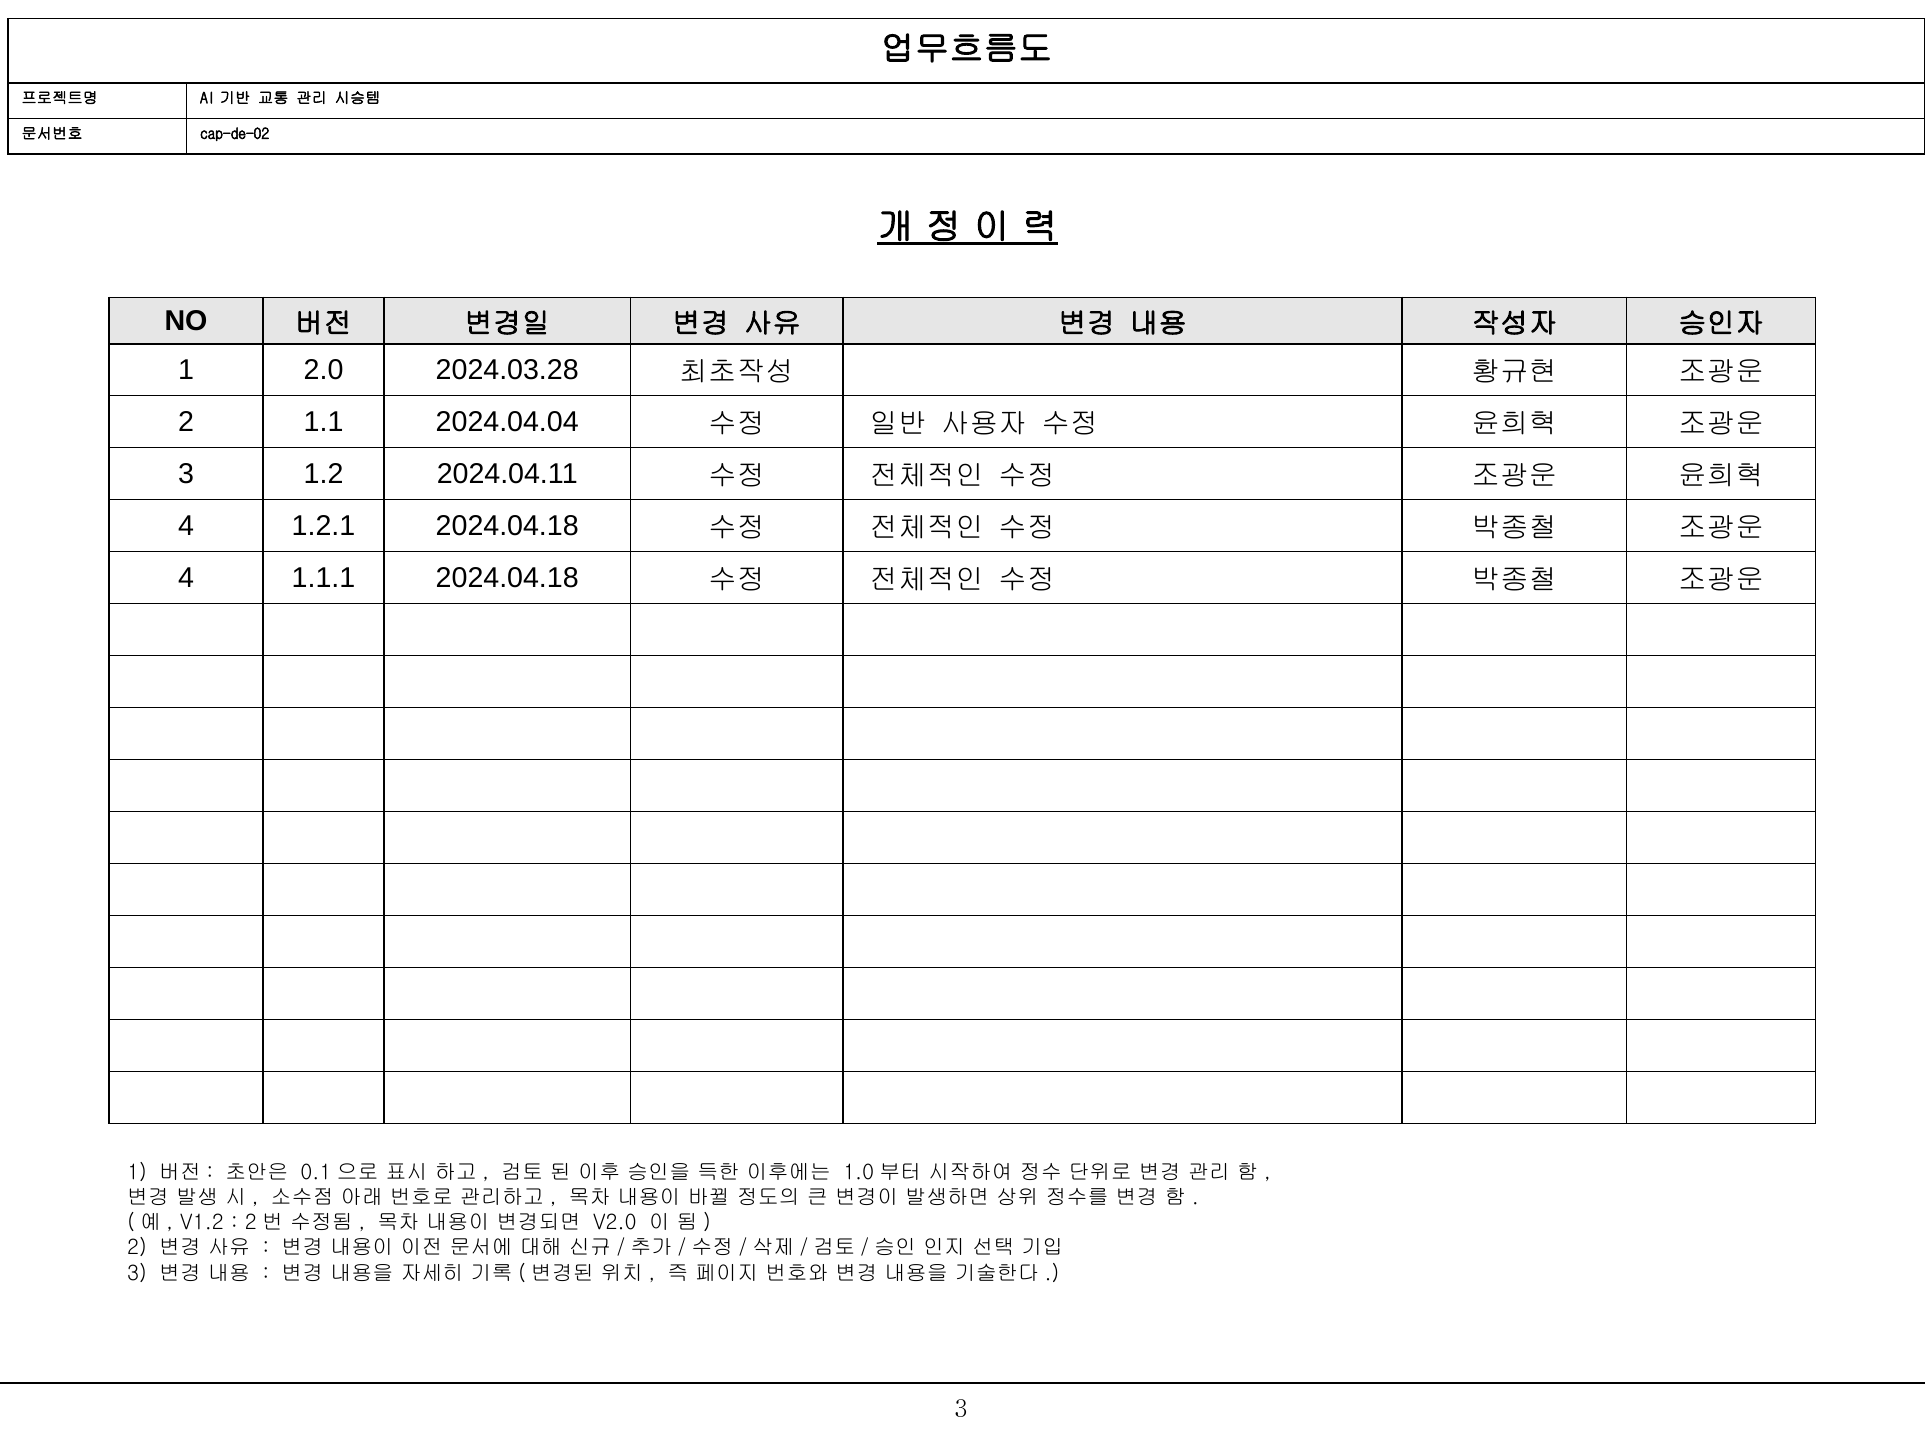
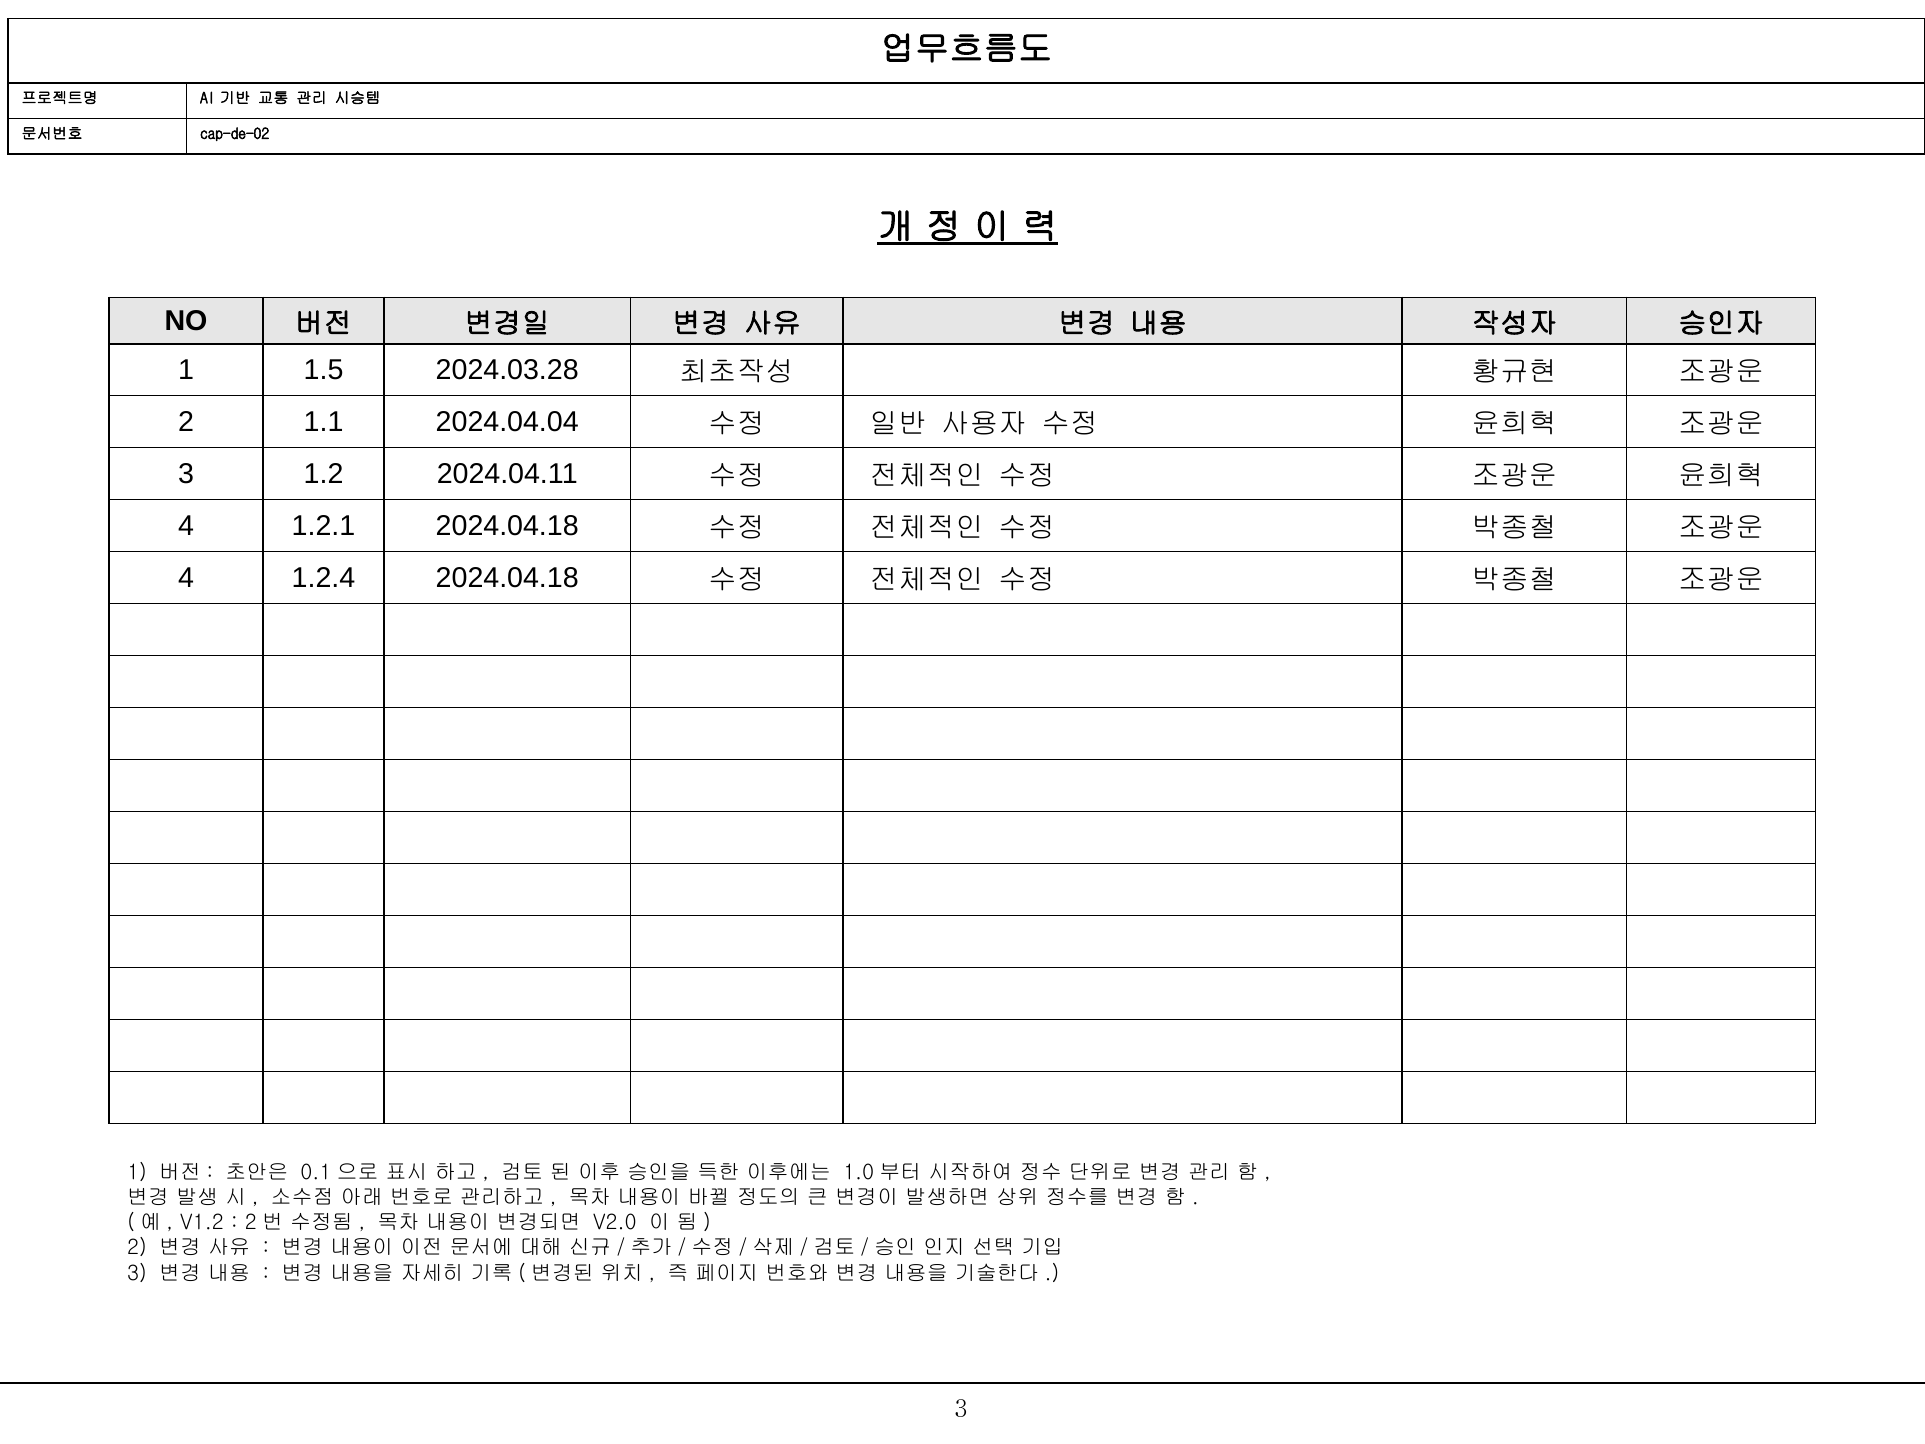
2.0: 2.0 -> 1.5 (324, 370)
1.1.1: 1.1.1 -> 1.2.4 (324, 578)
